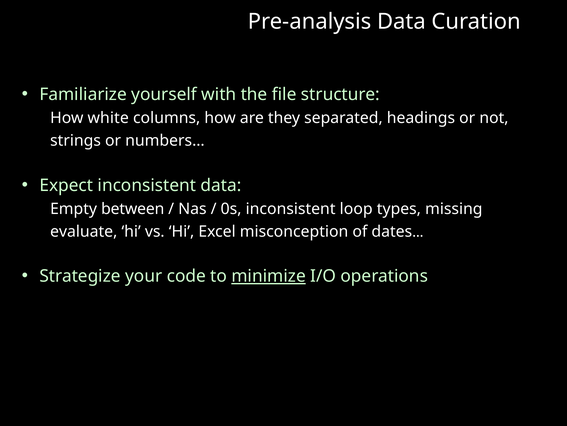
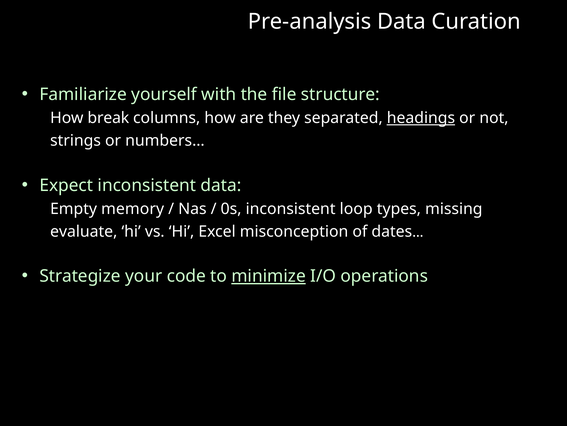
white: white -> break (108, 118)
headings underline: none -> present (421, 118)
between: between -> memory (133, 209)
